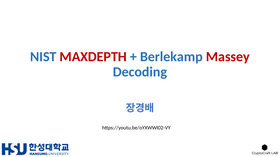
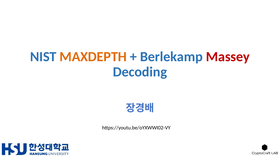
MAXDEPTH colour: red -> orange (93, 57)
